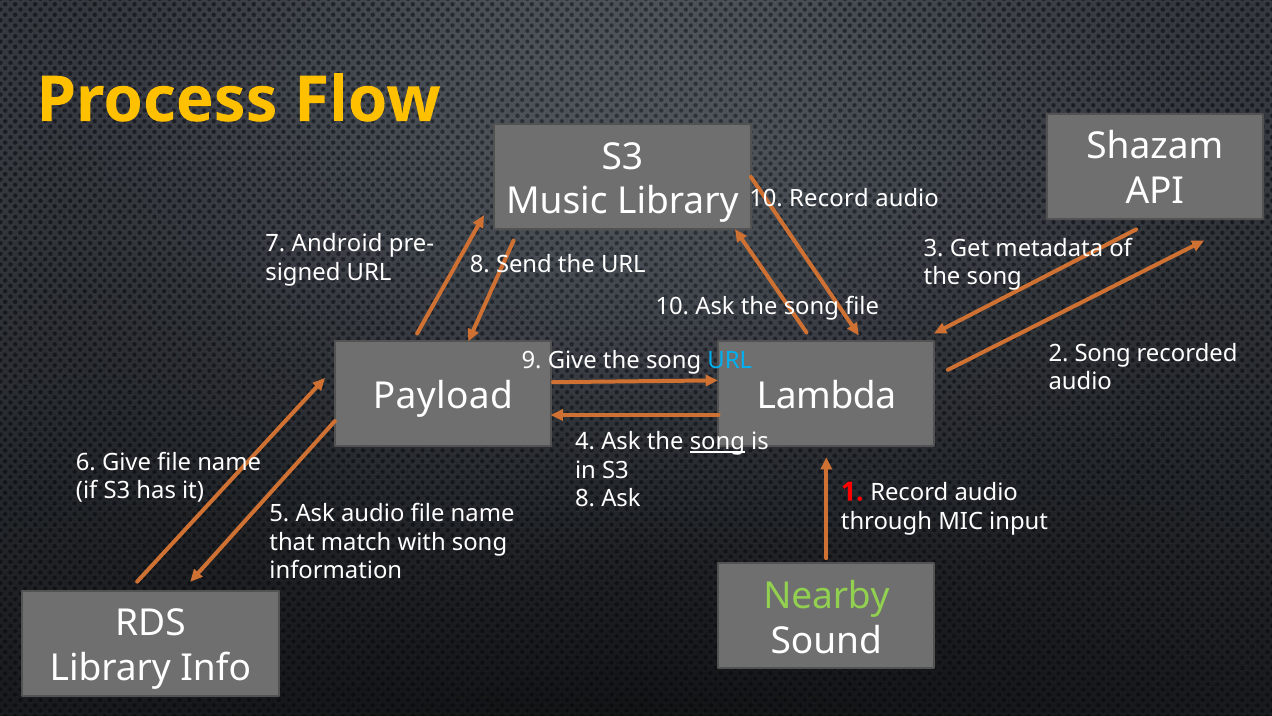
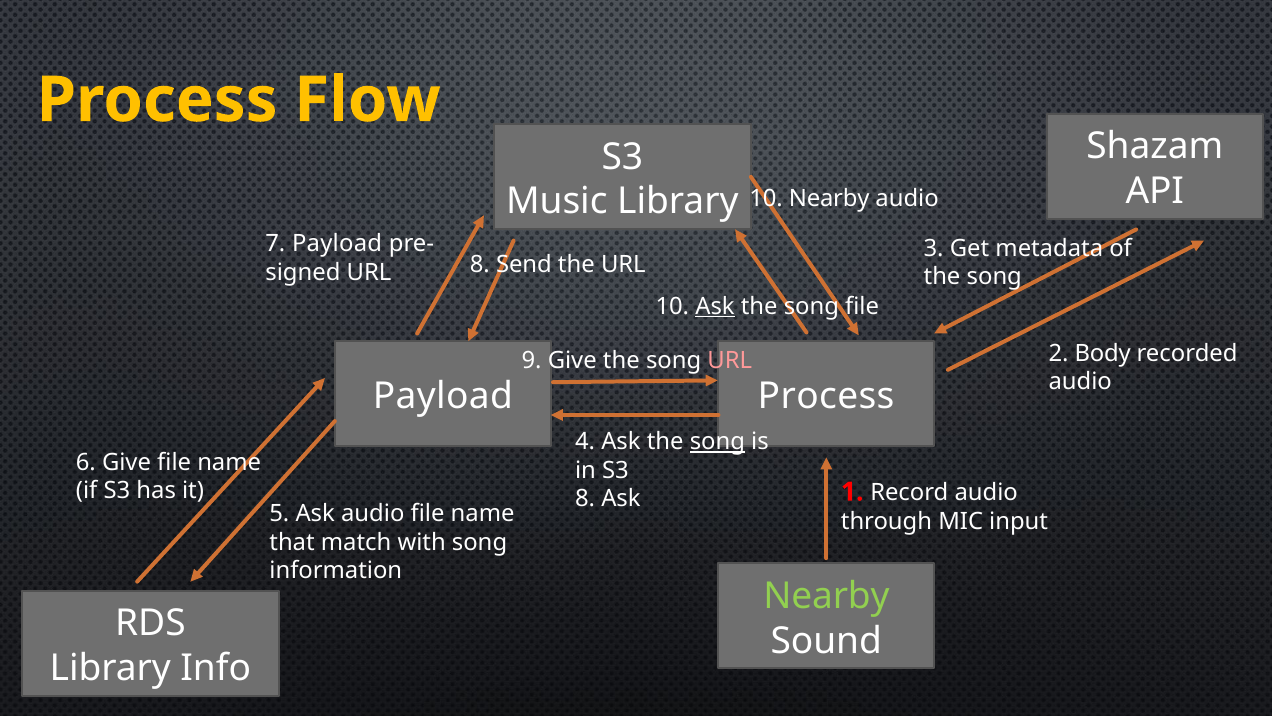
10 Record: Record -> Nearby (829, 199)
7 Android: Android -> Payload (337, 243)
Ask underline: none -> present (715, 306)
2 Song: Song -> Body (1103, 353)
URL colour: light blue -> pink (730, 361)
Lambda: Lambda -> Process (826, 396)
